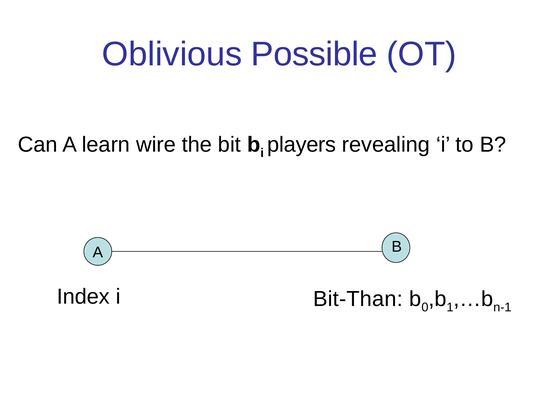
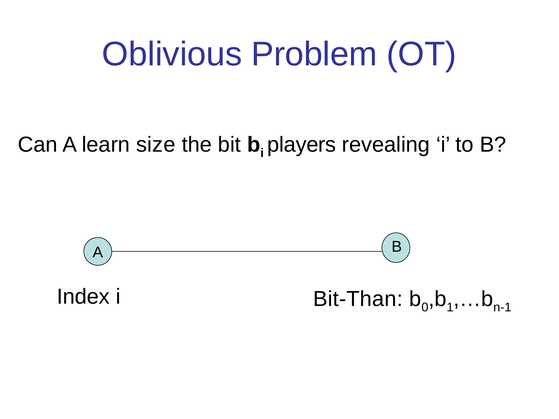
Possible: Possible -> Problem (314, 54)
wire: wire -> size (156, 145)
